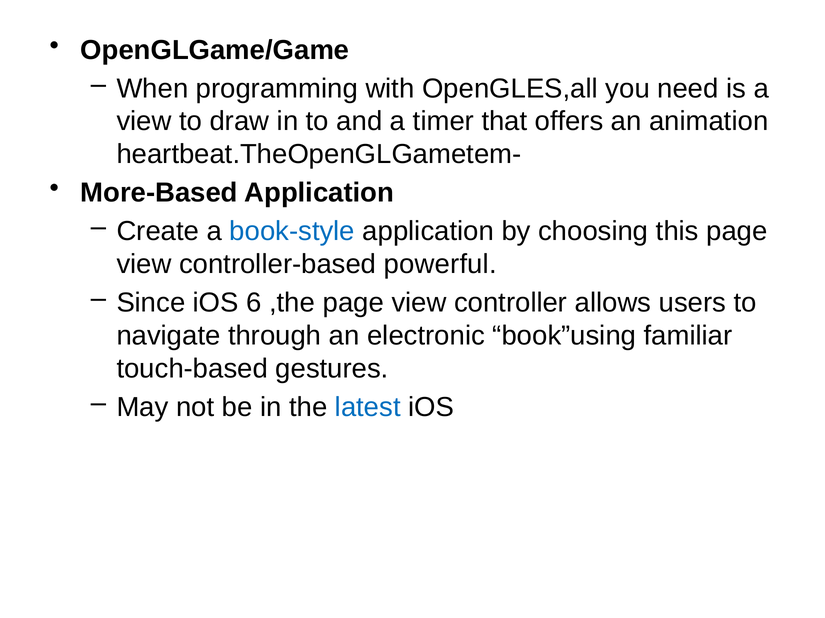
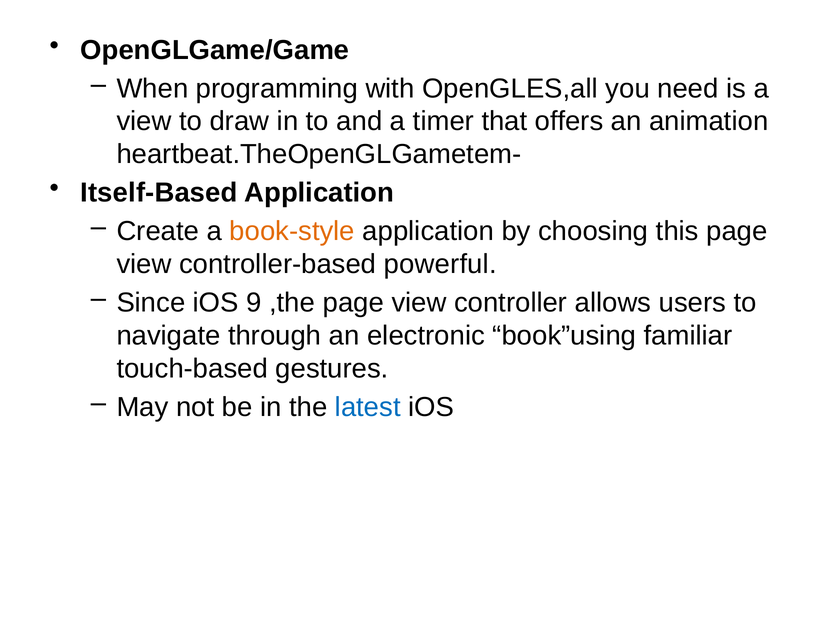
More-Based: More-Based -> Itself-Based (159, 193)
book-style colour: blue -> orange (292, 232)
6: 6 -> 9 (254, 303)
